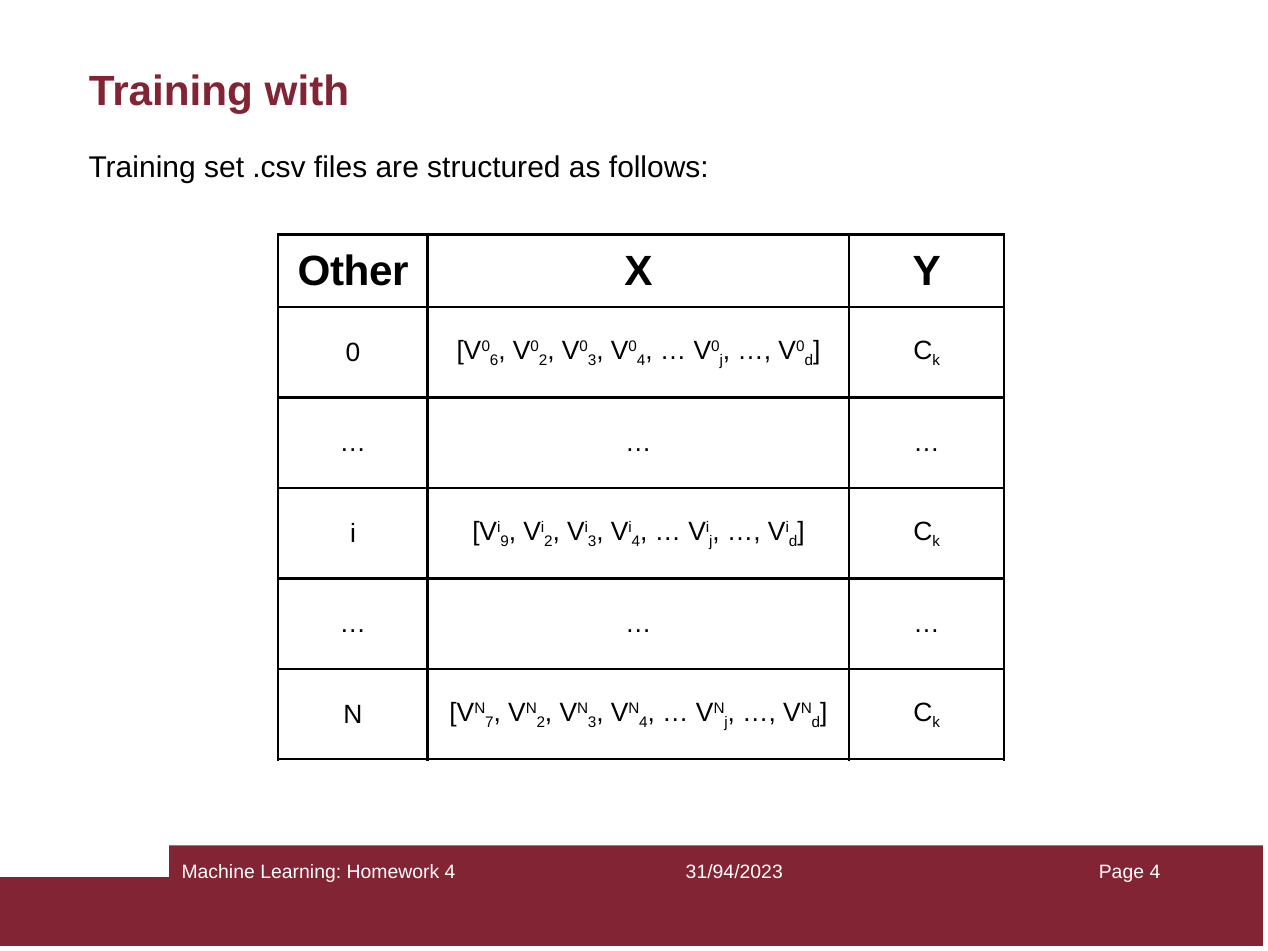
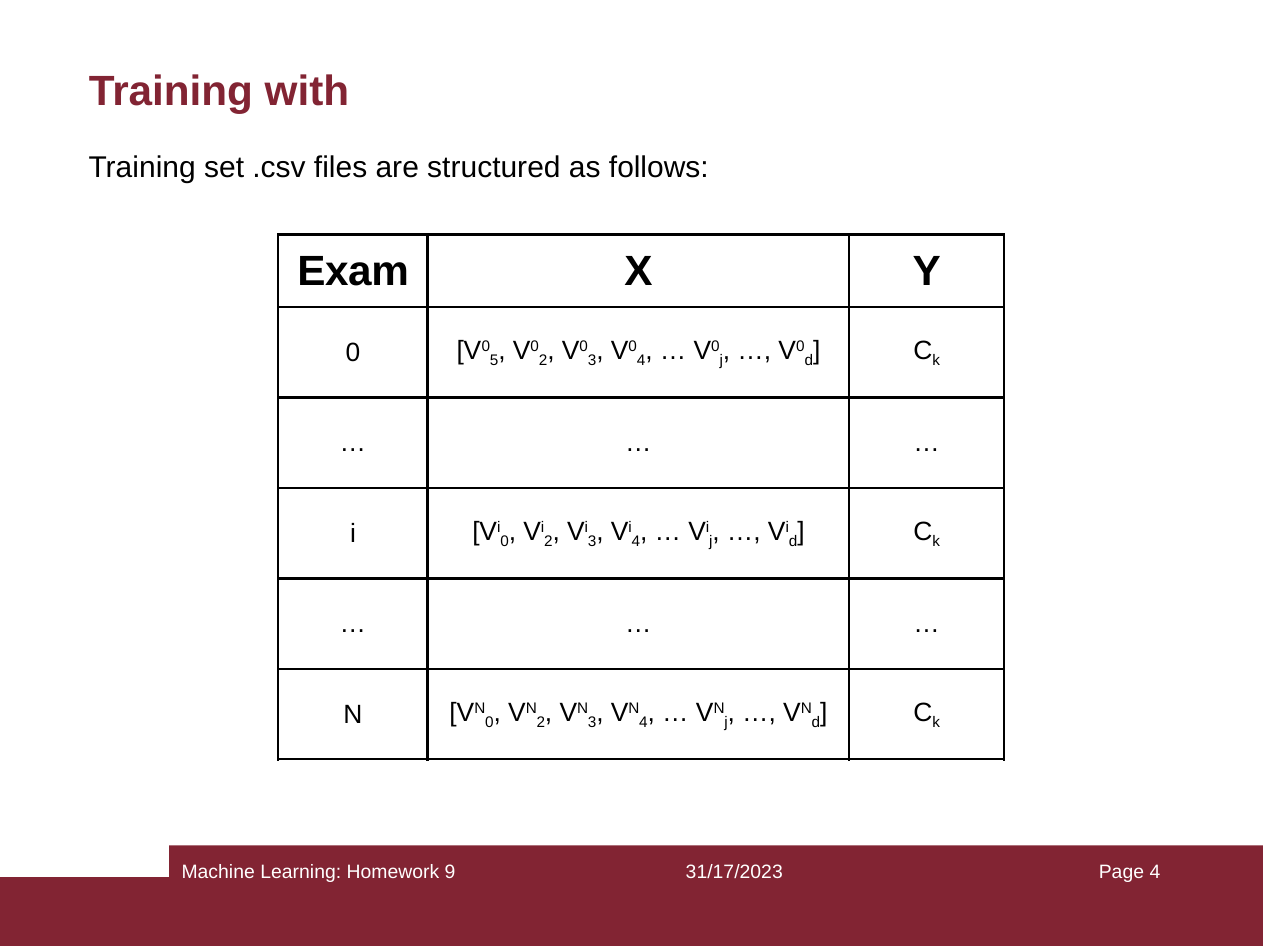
Other: Other -> Exam (353, 272)
6: 6 -> 5 (494, 361)
9: 9 -> 0 (505, 542)
7: 7 -> 0 (490, 723)
Homework 4: 4 -> 9 (450, 872)
31/94/2023: 31/94/2023 -> 31/17/2023 (734, 872)
